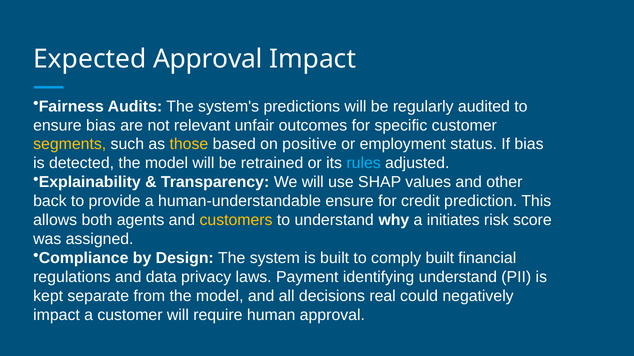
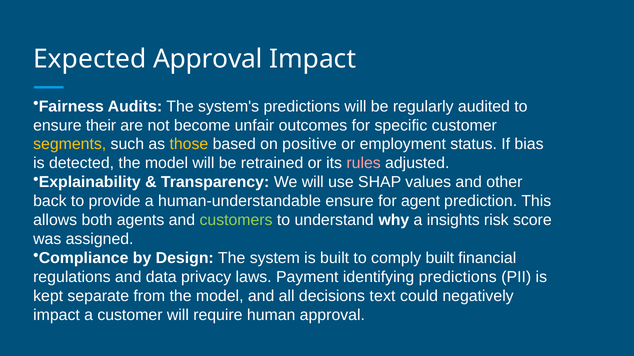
ensure bias: bias -> their (101, 126)
relevant: relevant -> become (202, 126)
rules colour: light blue -> pink (364, 164)
credit: credit -> agent (421, 202)
customers colour: yellow -> light green (236, 221)
initiates: initiates -> insights (453, 221)
identifying understand: understand -> predictions (458, 278)
real: real -> text (382, 297)
